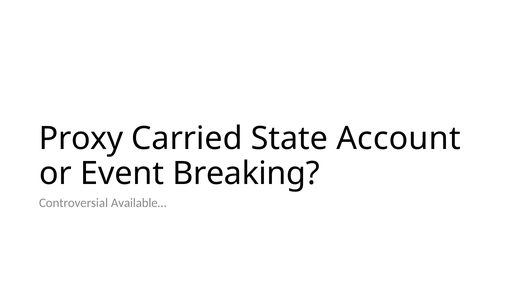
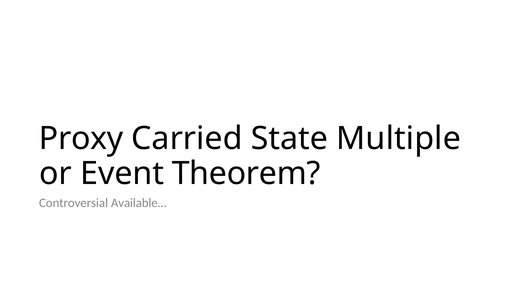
Account: Account -> Multiple (399, 138)
Breaking: Breaking -> Theorem (246, 173)
